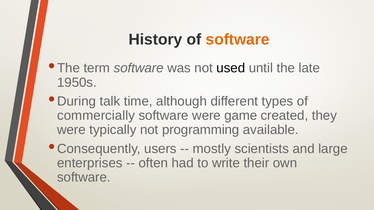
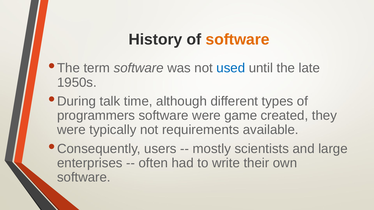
used colour: black -> blue (231, 68)
commercially: commercially -> programmers (96, 116)
programming: programming -> requirements (201, 130)
